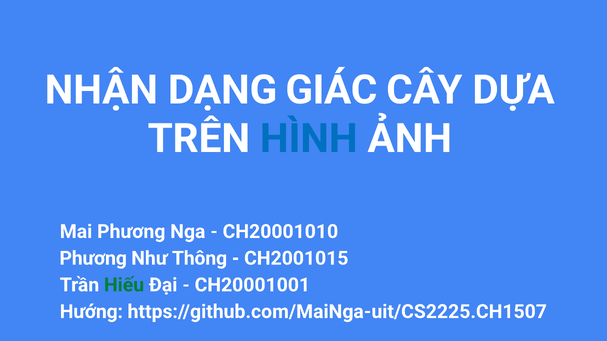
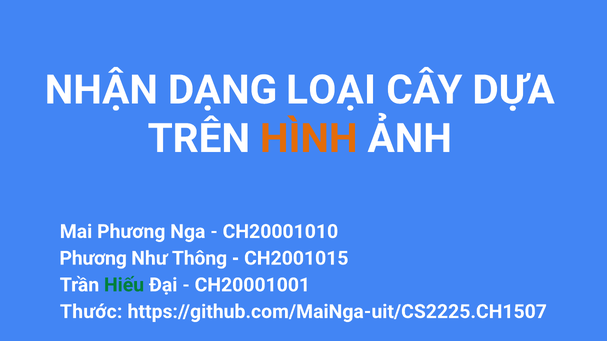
GIÁC: GIÁC -> LOẠI (331, 90)
HÌNH colour: blue -> orange (309, 139)
Hướng: Hướng -> Thước (91, 312)
